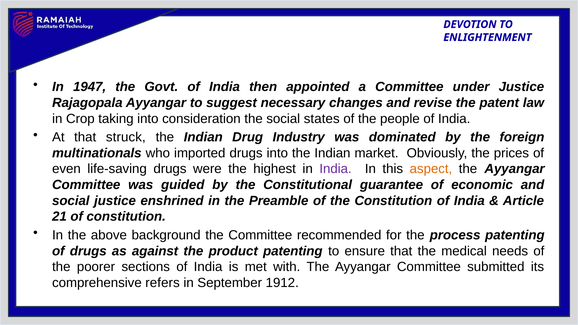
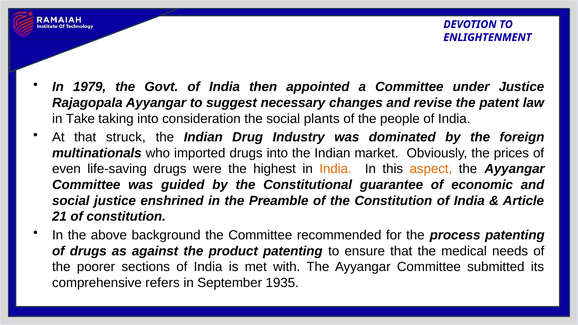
1947: 1947 -> 1979 (90, 87)
Crop: Crop -> Take (80, 119)
states: states -> plants (322, 119)
India colour: purple -> orange (336, 169)
1912: 1912 -> 1935 (282, 283)
